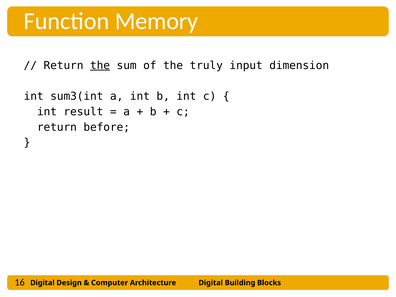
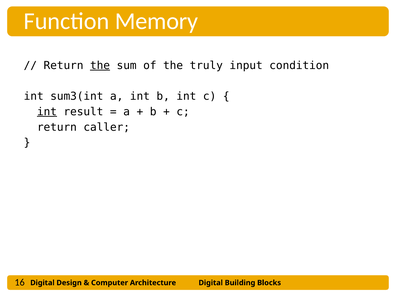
dimension: dimension -> condition (299, 65)
int underline: none -> present (47, 112)
before: before -> caller (107, 127)
